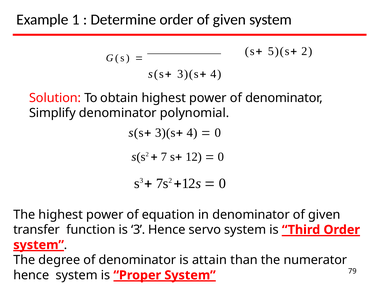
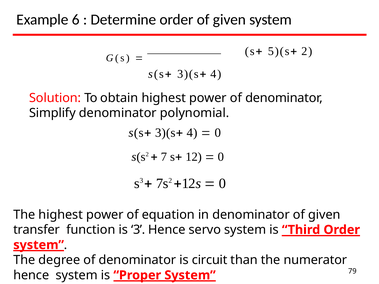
1: 1 -> 6 (76, 20)
attain: attain -> circuit (210, 260)
